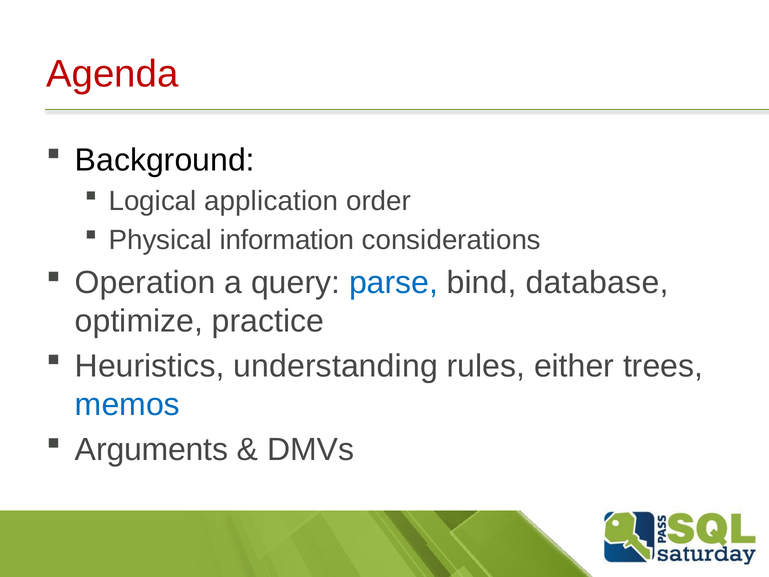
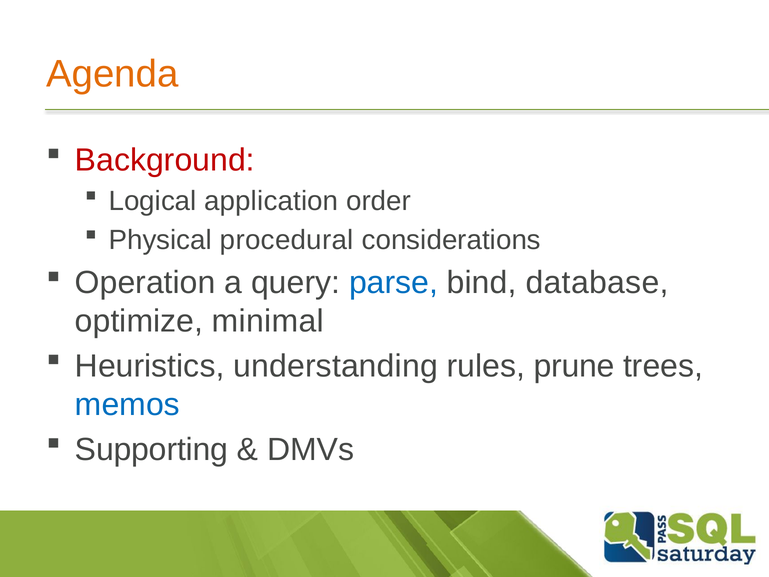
Agenda colour: red -> orange (112, 74)
Background colour: black -> red (165, 160)
information: information -> procedural (287, 240)
practice: practice -> minimal (268, 321)
either: either -> prune (574, 366)
Arguments: Arguments -> Supporting (152, 449)
